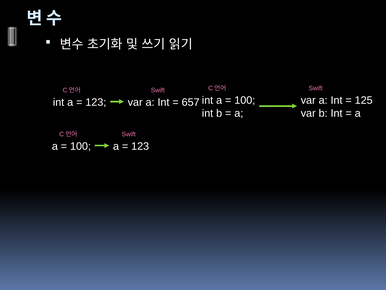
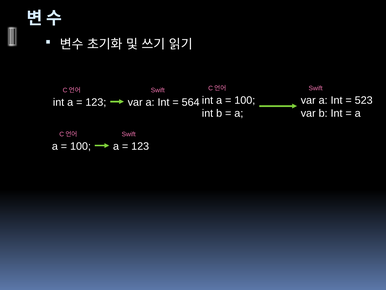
125: 125 -> 523 (364, 100)
657: 657 -> 564 (191, 102)
